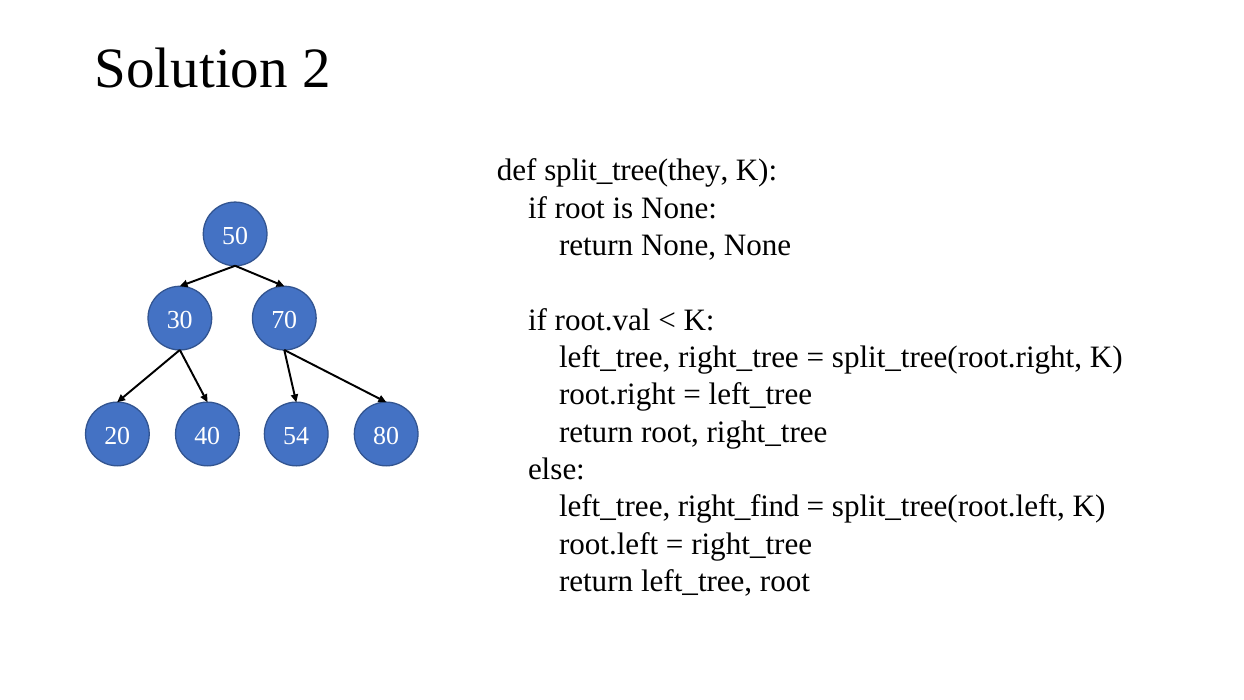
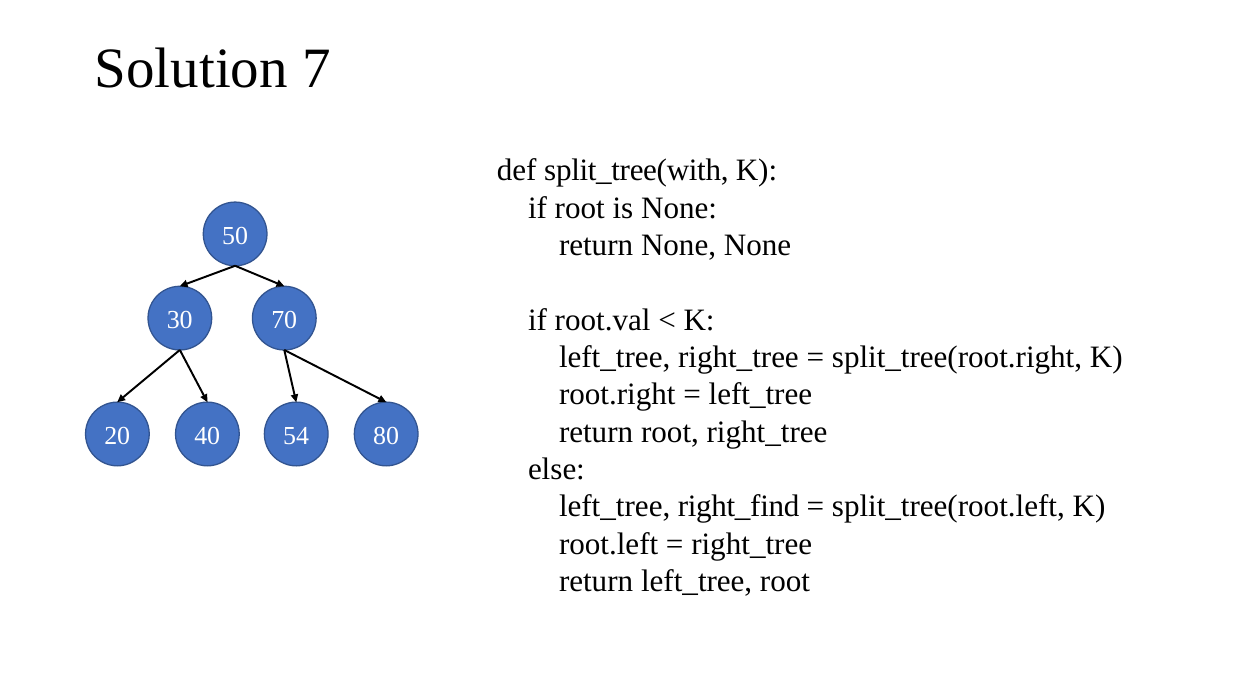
2: 2 -> 7 (316, 69)
split_tree(they: split_tree(they -> split_tree(with (636, 170)
